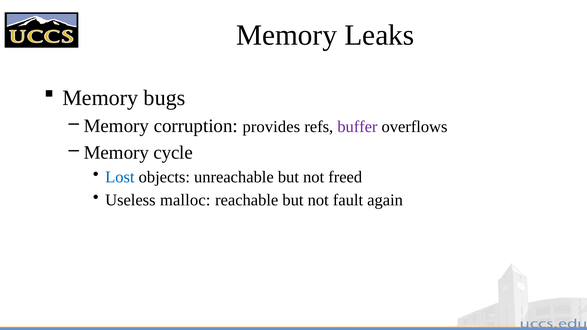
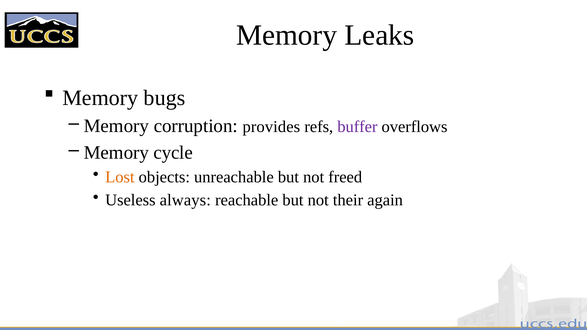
Lost colour: blue -> orange (120, 177)
malloc: malloc -> always (185, 200)
fault: fault -> their (348, 200)
